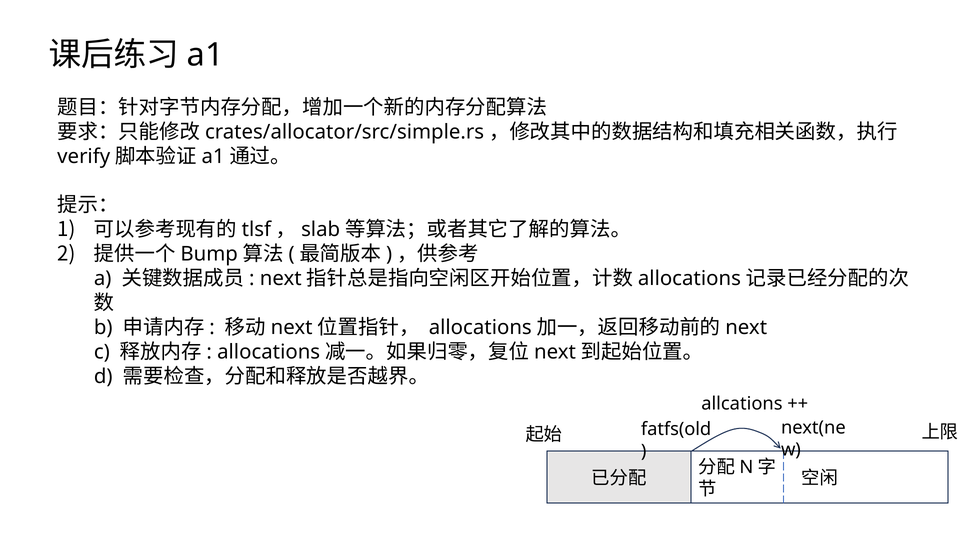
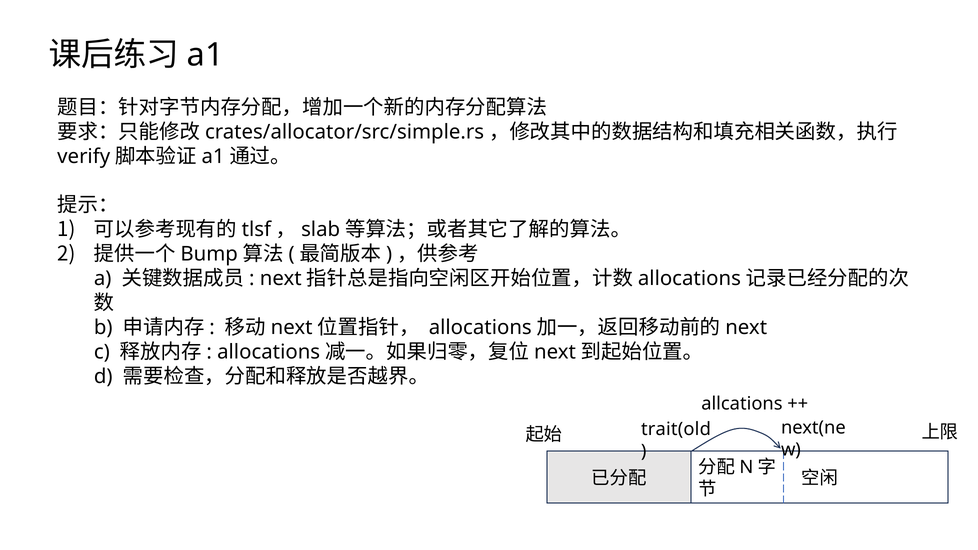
fatfs(old: fatfs(old -> trait(old (676, 429)
